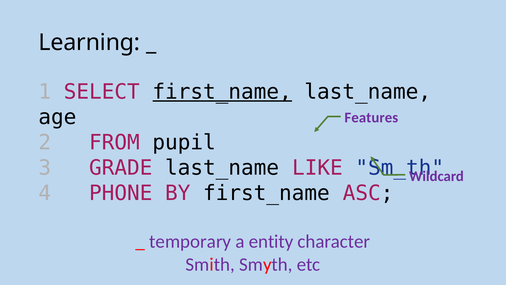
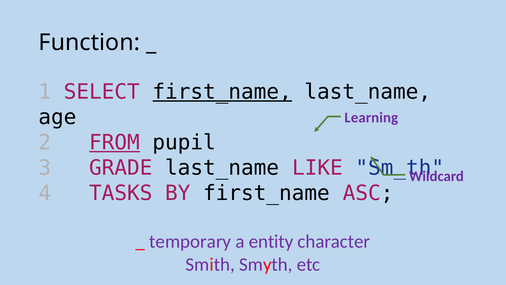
Learning: Learning -> Function (89, 43)
Features: Features -> Learning (371, 117)
FROM underline: none -> present (115, 142)
PHONE: PHONE -> TASKS (121, 193)
